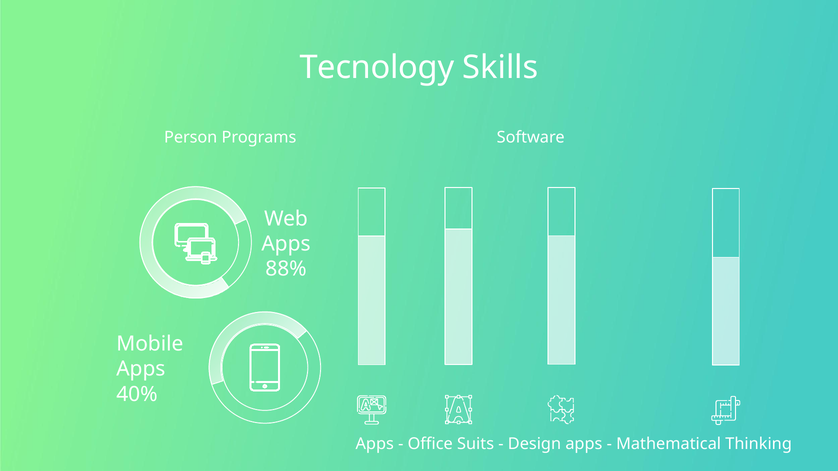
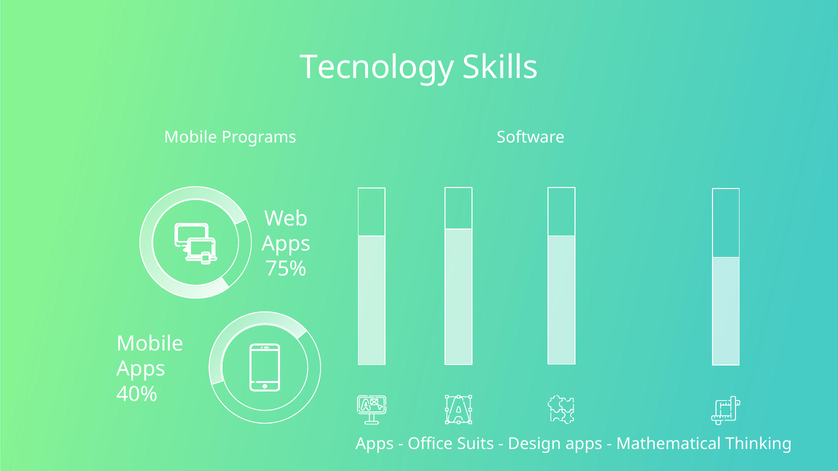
Person: Person -> Mobile (191, 137)
88%: 88% -> 75% (286, 269)
